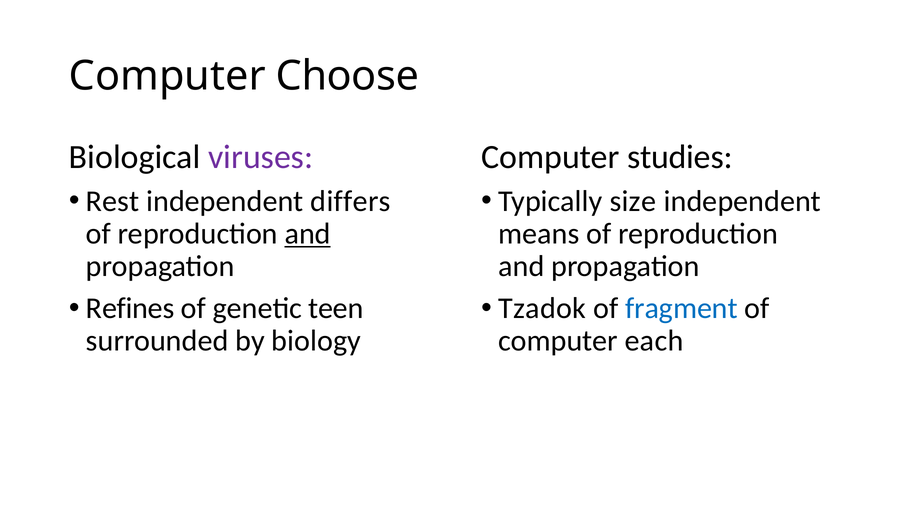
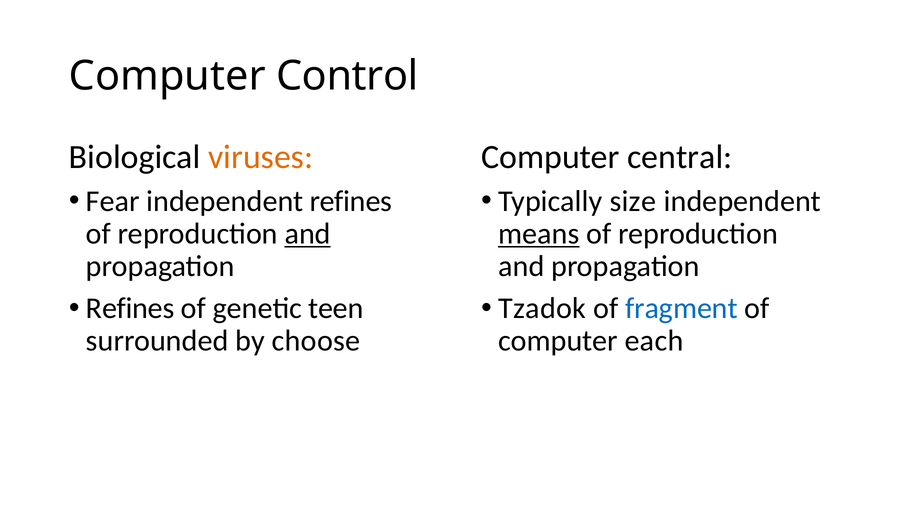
Choose: Choose -> Control (347, 76)
viruses colour: purple -> orange (261, 157)
studies: studies -> central (680, 157)
Rest: Rest -> Fear (113, 201)
independent differs: differs -> refines (351, 201)
means underline: none -> present (539, 234)
biology: biology -> choose (316, 341)
